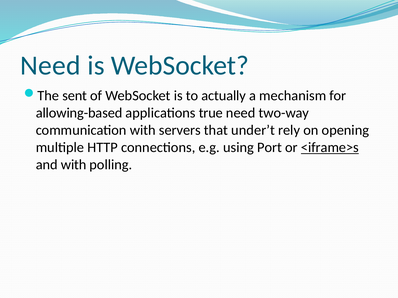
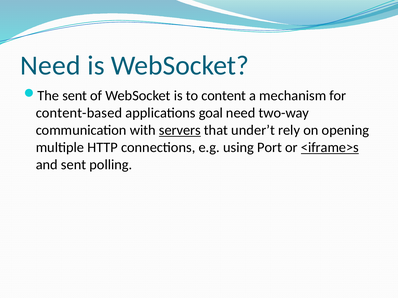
actually: actually -> content (224, 96)
allowing-based: allowing-based -> content-based (79, 113)
true: true -> goal (211, 113)
servers underline: none -> present (180, 130)
and with: with -> sent (74, 165)
